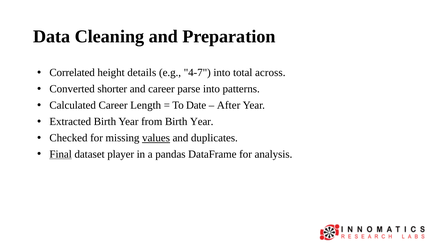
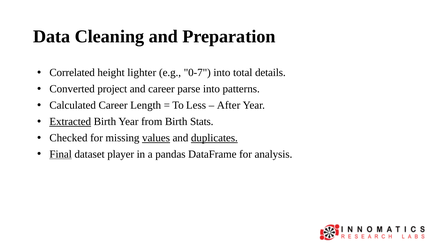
details: details -> lighter (142, 73)
4-7: 4-7 -> 0-7 (197, 73)
across: across -> details (270, 73)
shorter: shorter -> project (112, 89)
Date: Date -> Less (196, 105)
Extracted underline: none -> present (70, 121)
from Birth Year: Year -> Stats (202, 121)
duplicates underline: none -> present (214, 138)
